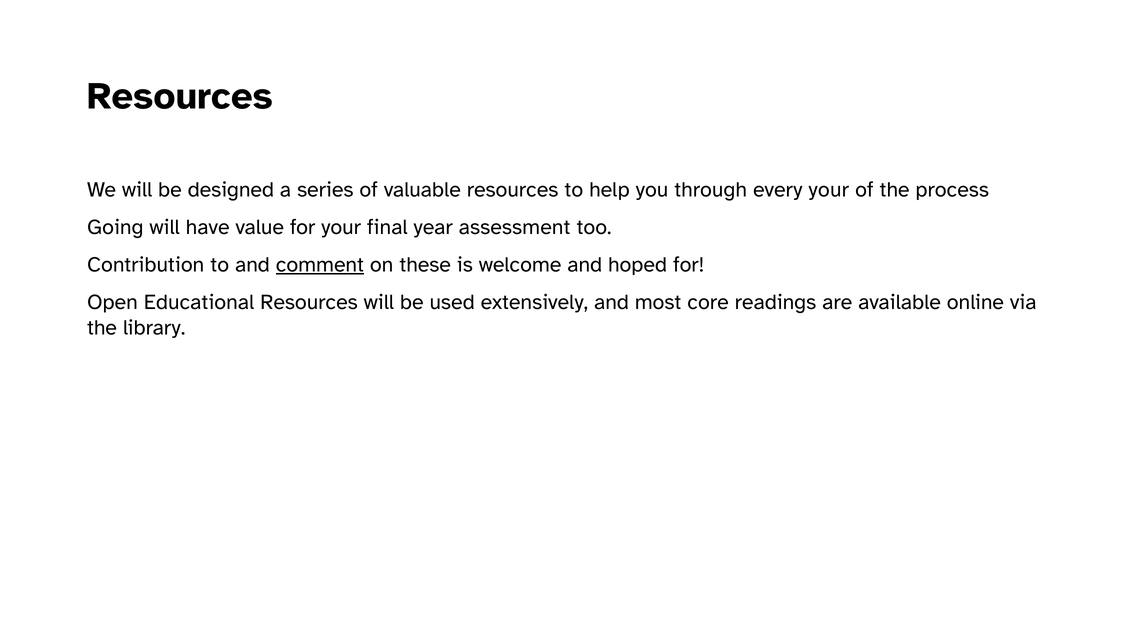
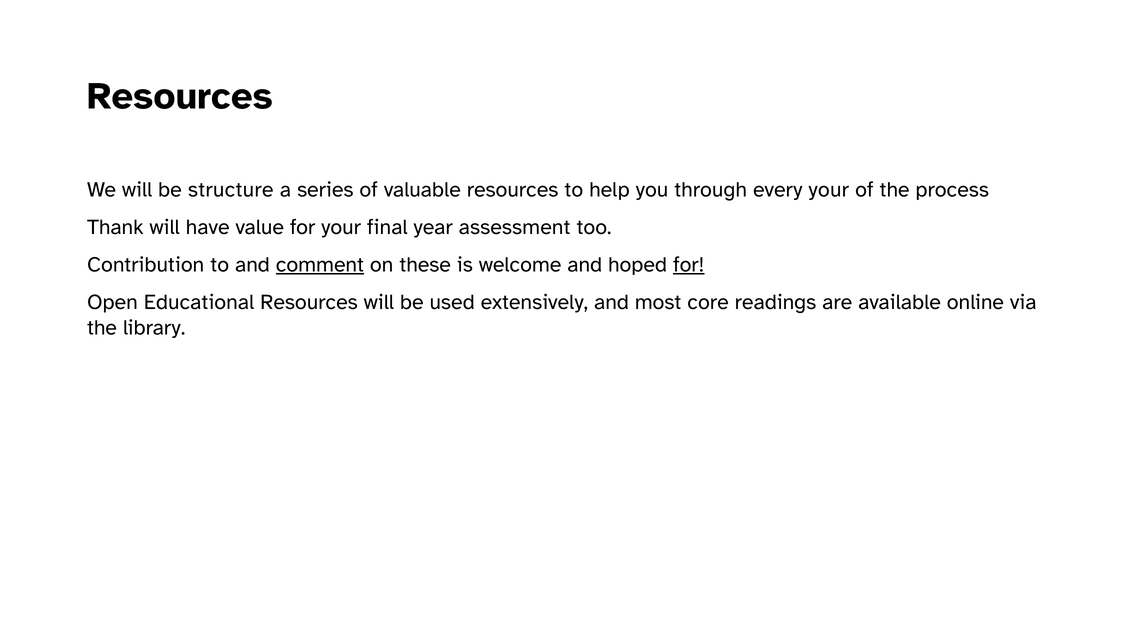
designed: designed -> structure (231, 190)
Going: Going -> Thank (115, 227)
for underline: none -> present (689, 265)
